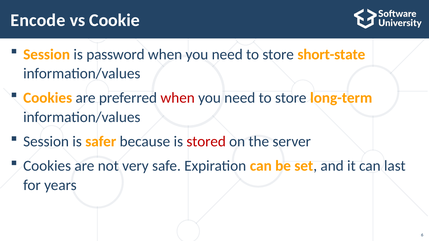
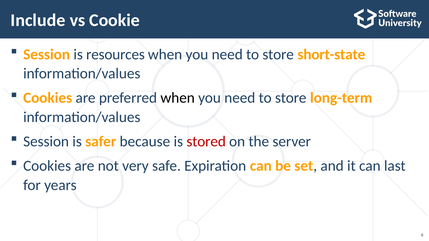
Encode: Encode -> Include (38, 20)
password: password -> resources (115, 54)
when colour: red -> black (178, 98)
